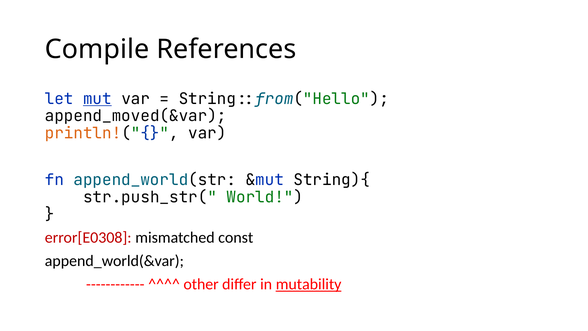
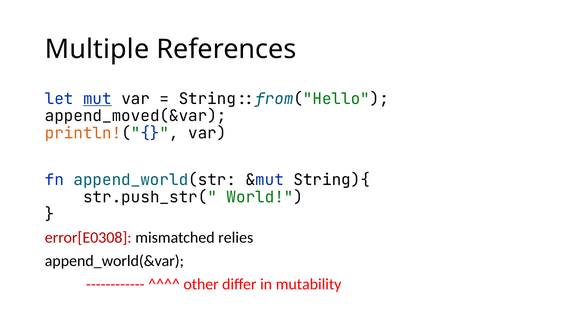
Compile: Compile -> Multiple (97, 49)
const: const -> relies (236, 237)
mutability underline: present -> none (309, 284)
